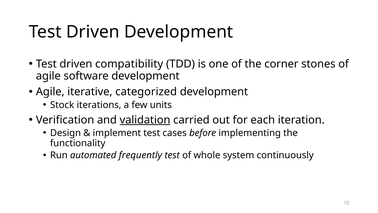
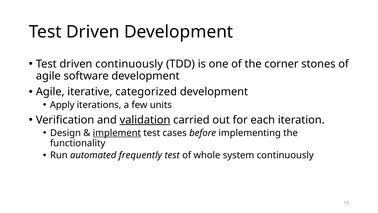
driven compatibility: compatibility -> continuously (129, 64)
Stock: Stock -> Apply (62, 105)
implement underline: none -> present (117, 133)
